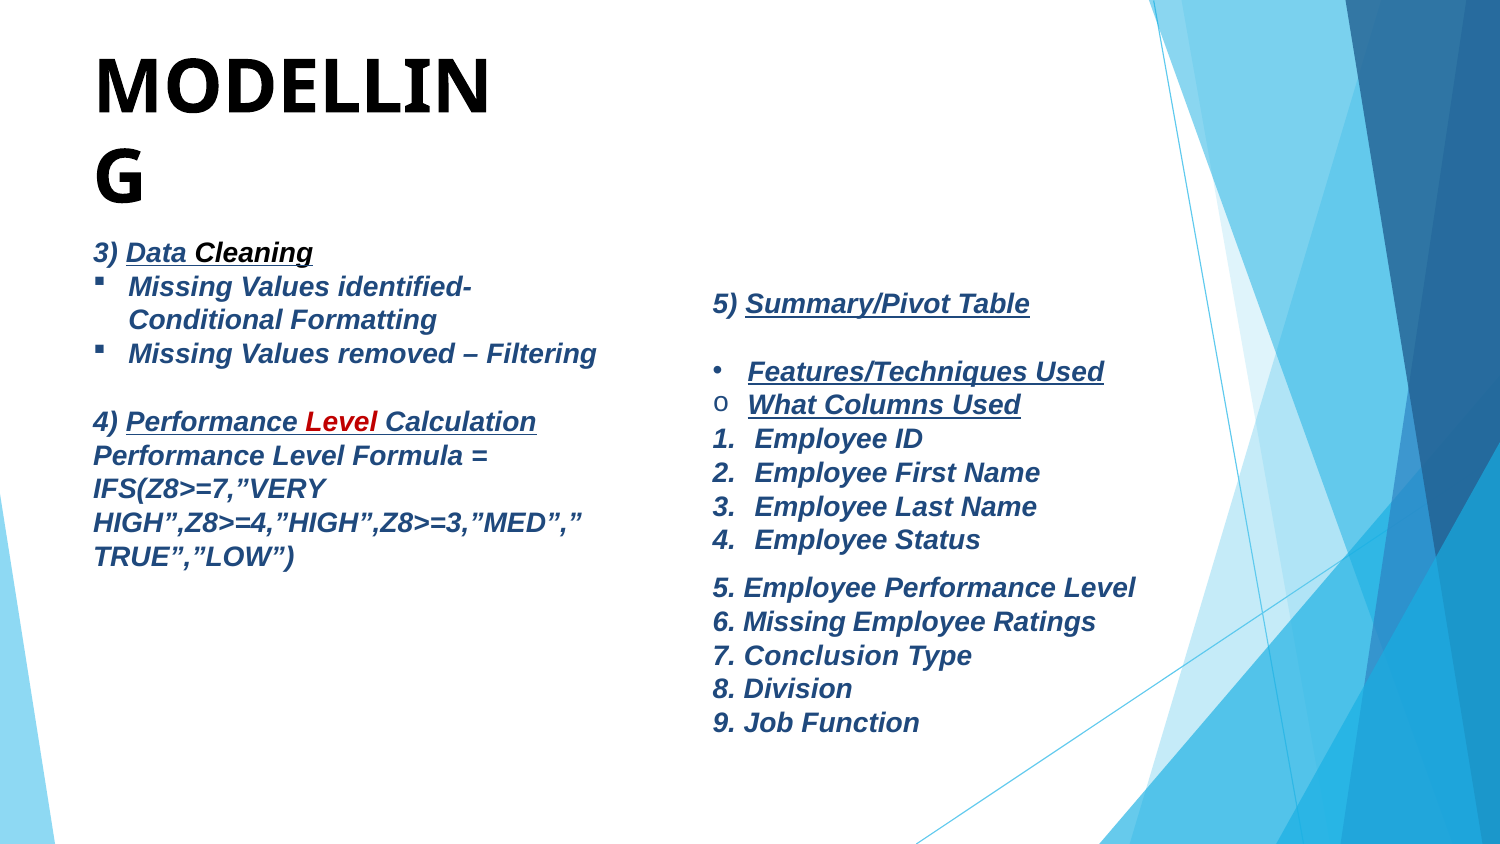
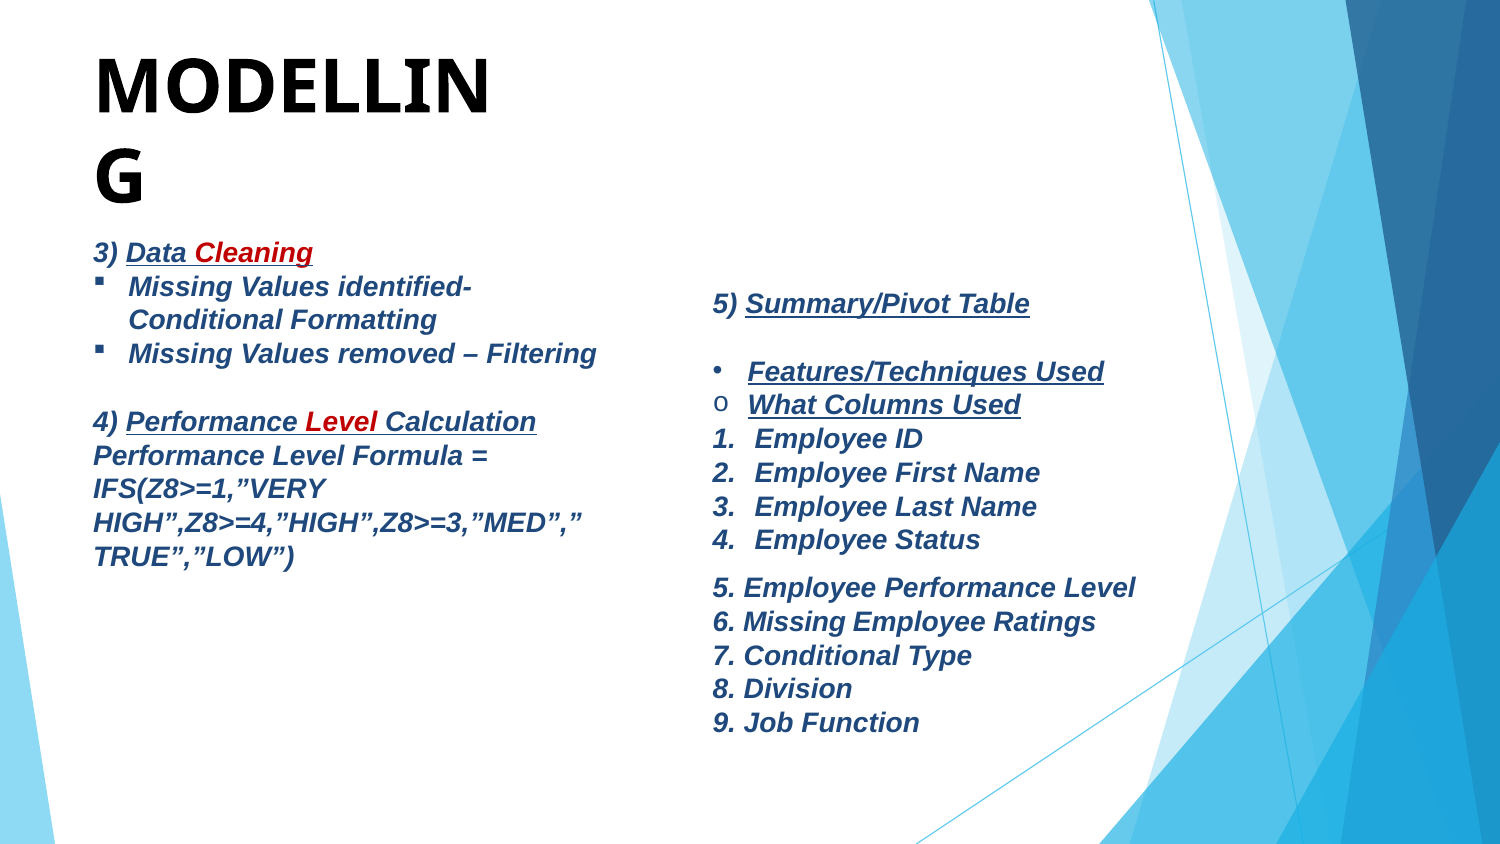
Cleaning colour: black -> red (254, 253)
IFS(Z8>=7,”VERY: IFS(Z8>=7,”VERY -> IFS(Z8>=1,”VERY (209, 489)
7 Conclusion: Conclusion -> Conditional (822, 656)
